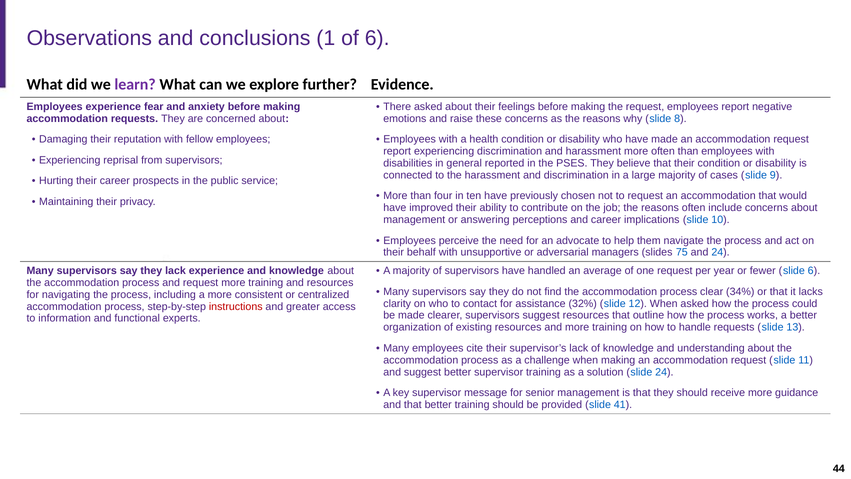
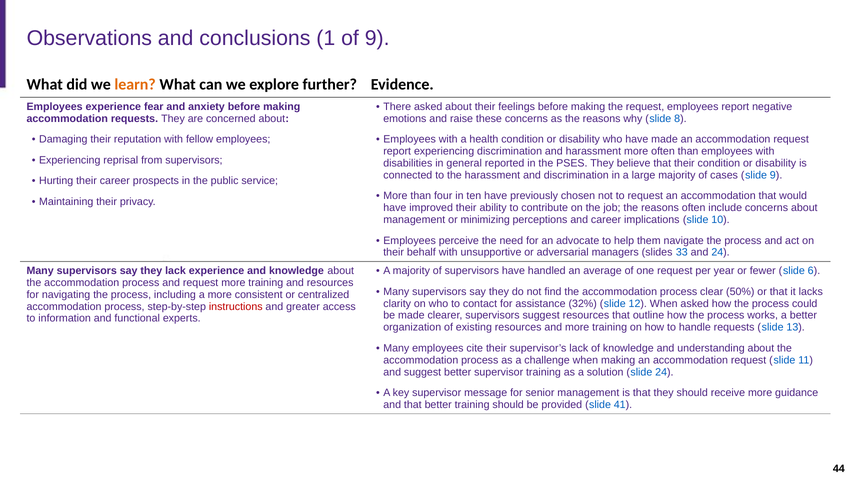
of 6: 6 -> 9 (377, 38)
learn colour: purple -> orange (135, 84)
answering: answering -> minimizing (485, 220)
75: 75 -> 33 (682, 252)
34%: 34% -> 50% (740, 291)
